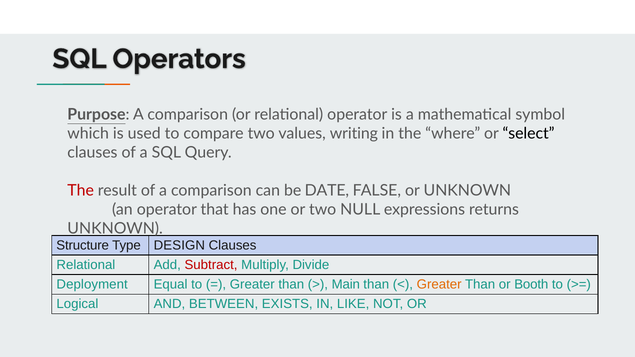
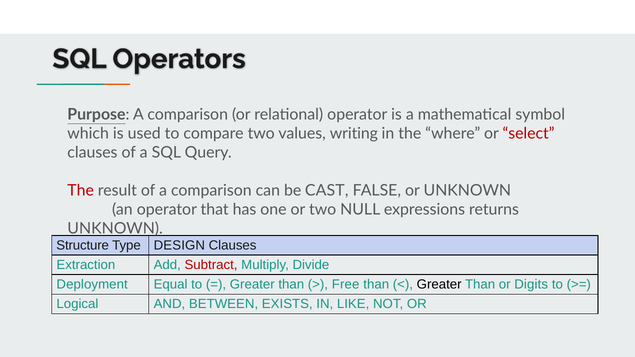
select colour: black -> red (529, 134)
DATE: DATE -> CAST (327, 191)
Relational: Relational -> Extraction (86, 265)
Main: Main -> Free (346, 285)
Greater colour: orange -> black (439, 285)
Booth: Booth -> Digits (531, 285)
